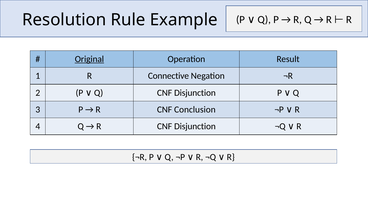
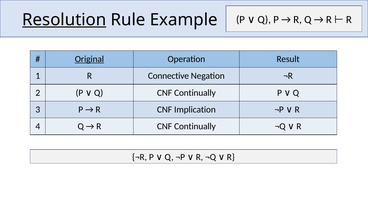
Resolution underline: none -> present (64, 20)
Disjunction: Disjunction -> Continually (195, 93)
Conclusion: Conclusion -> Implication (195, 110)
R CNF Disjunction: Disjunction -> Continually (195, 126)
